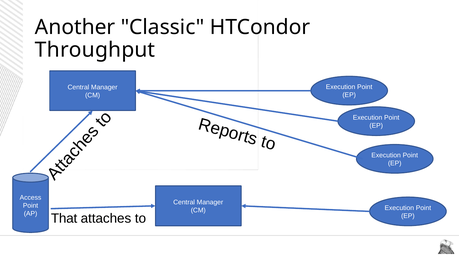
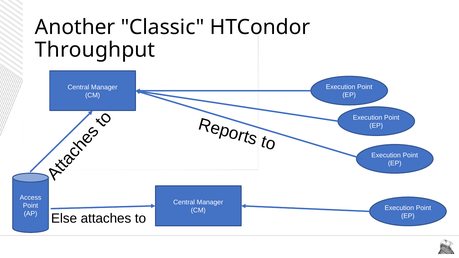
That: That -> Else (64, 219)
